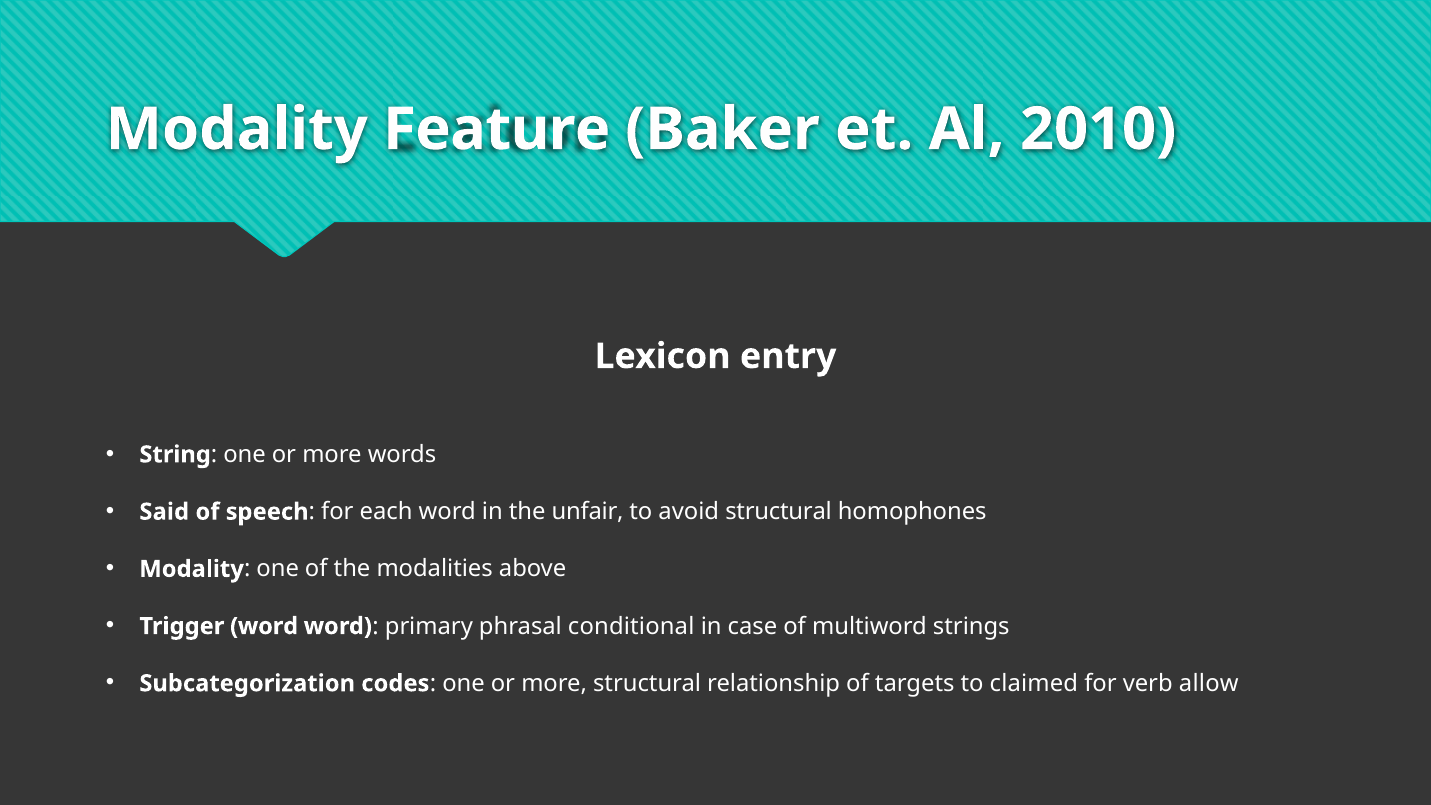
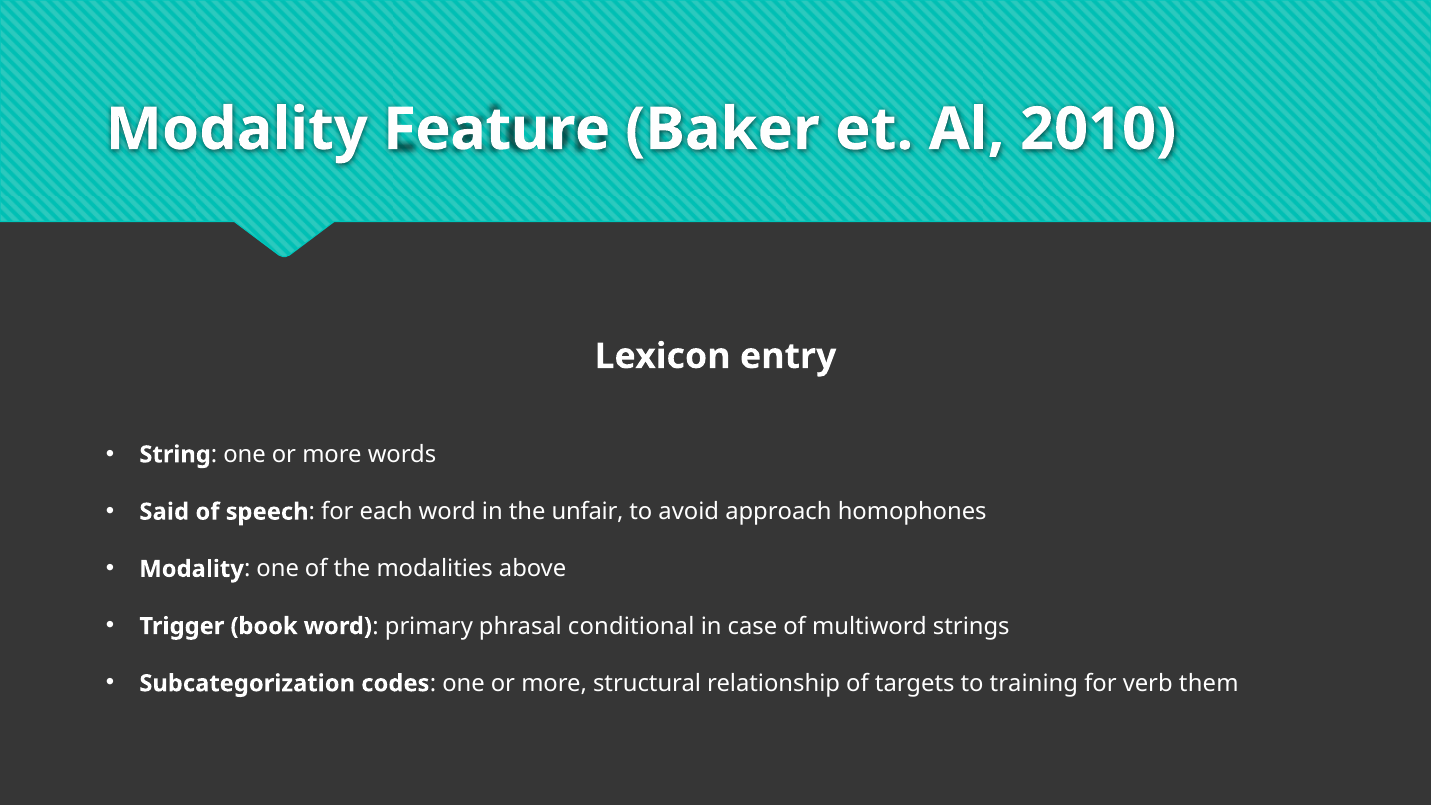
avoid structural: structural -> approach (778, 512)
Trigger word: word -> book (264, 626)
claimed: claimed -> training (1034, 683)
allow: allow -> them (1209, 683)
